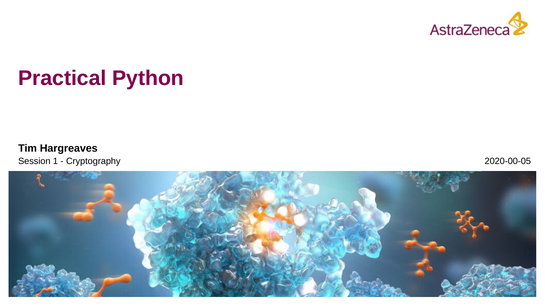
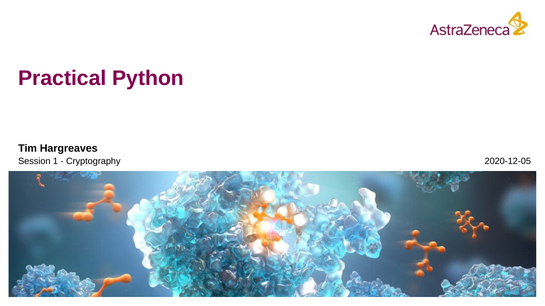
2020-00-05: 2020-00-05 -> 2020-12-05 (508, 162)
